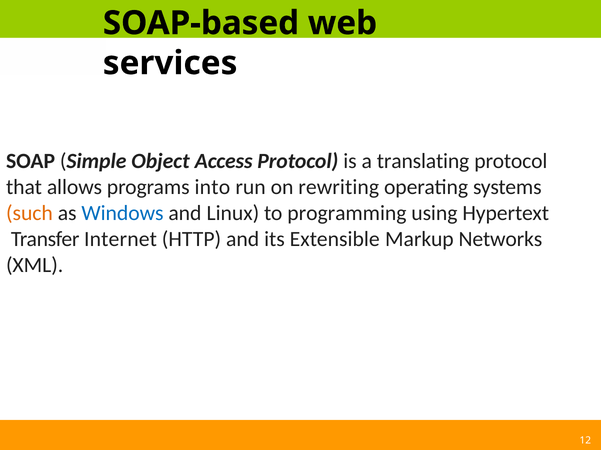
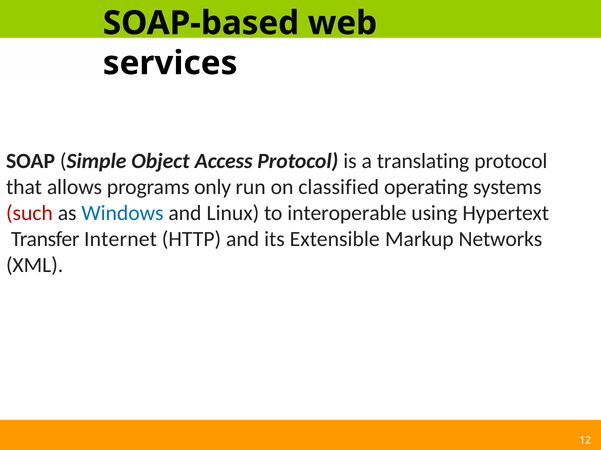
into: into -> only (213, 188)
rewriting: rewriting -> classified (339, 188)
such colour: orange -> red (29, 214)
programming: programming -> interoperable (347, 214)
